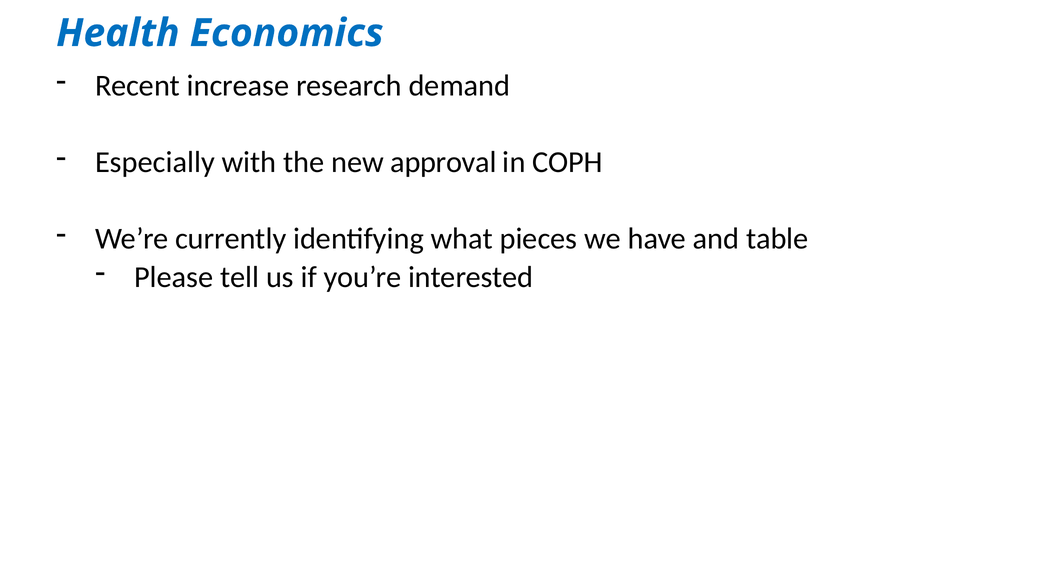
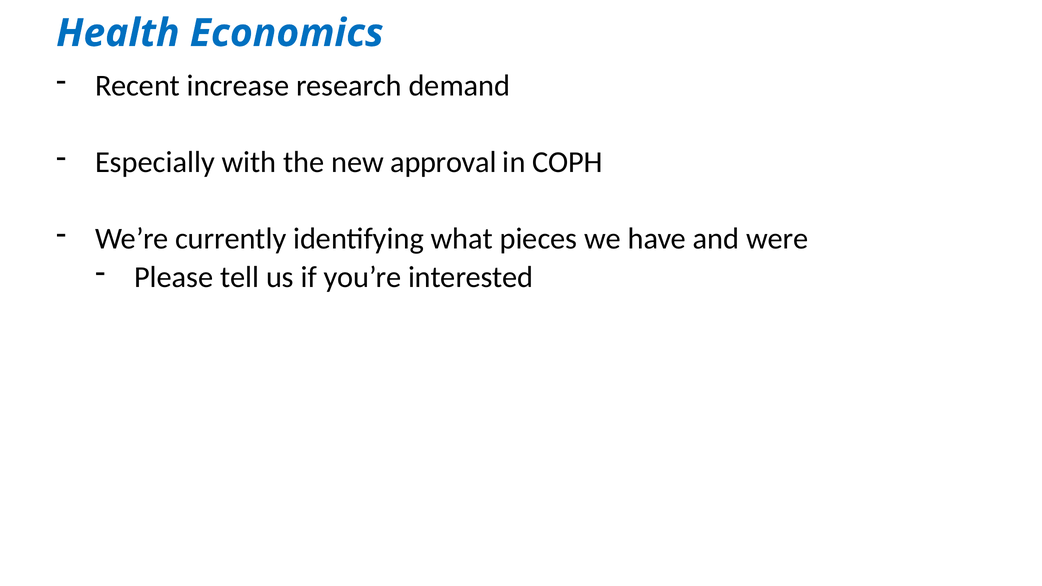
table: table -> were (777, 239)
